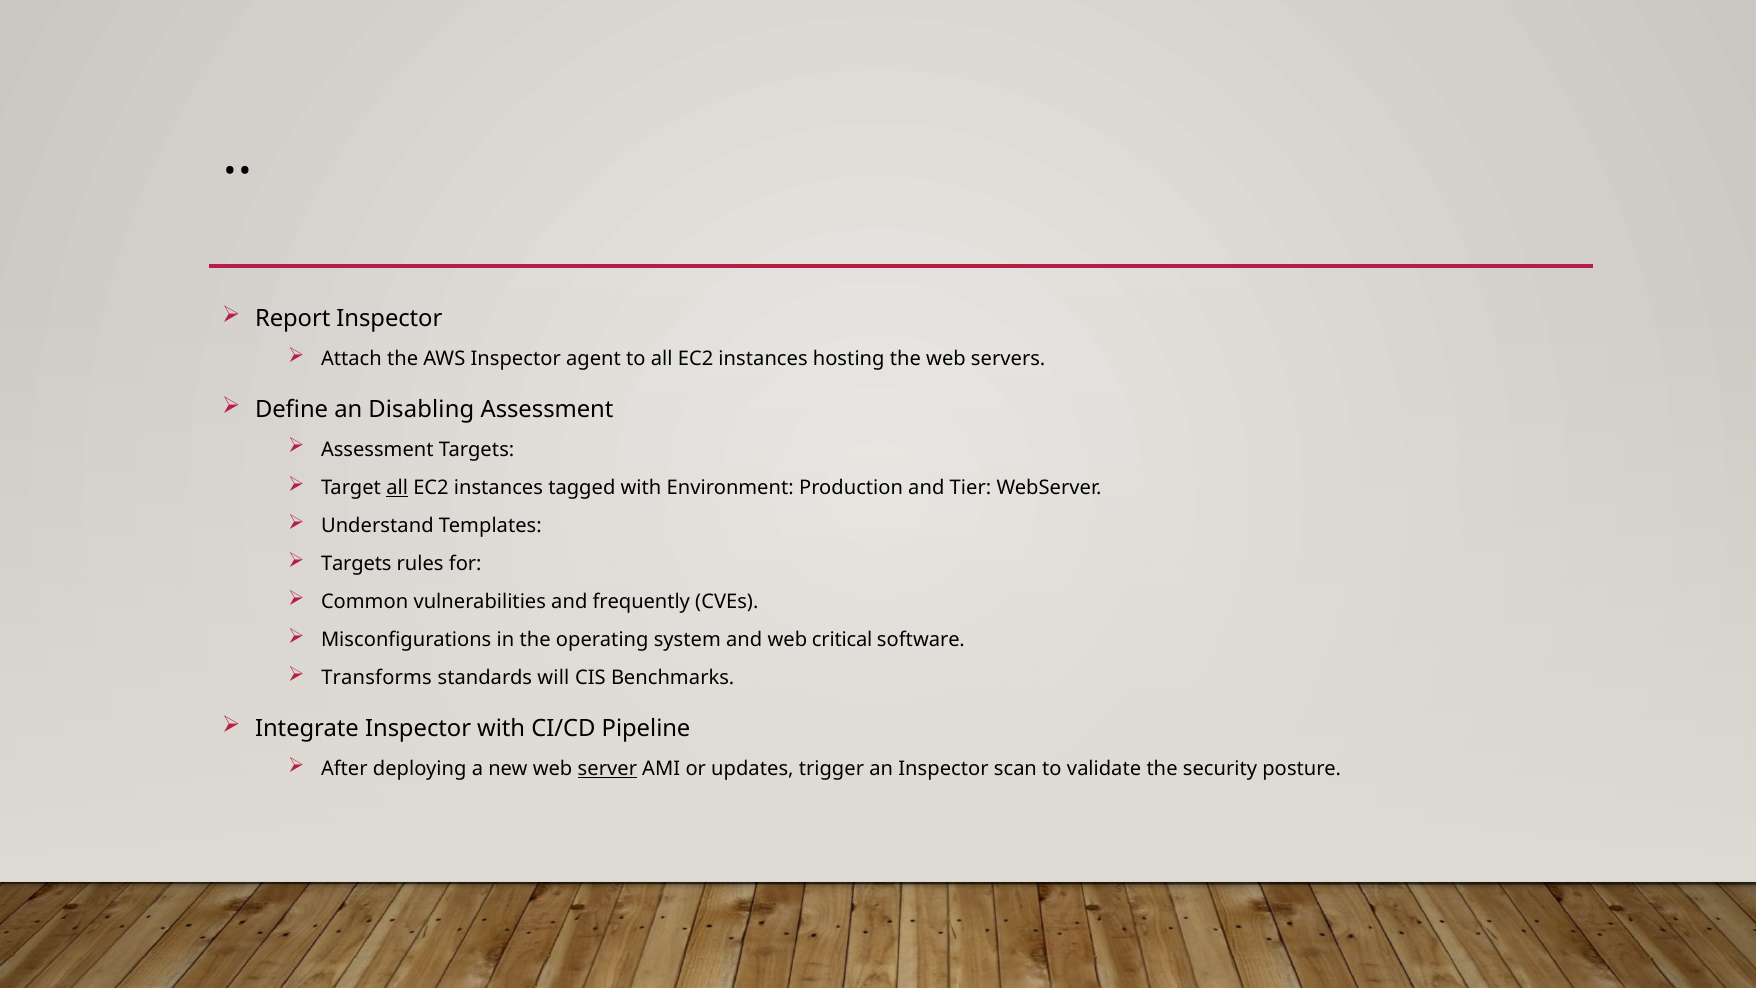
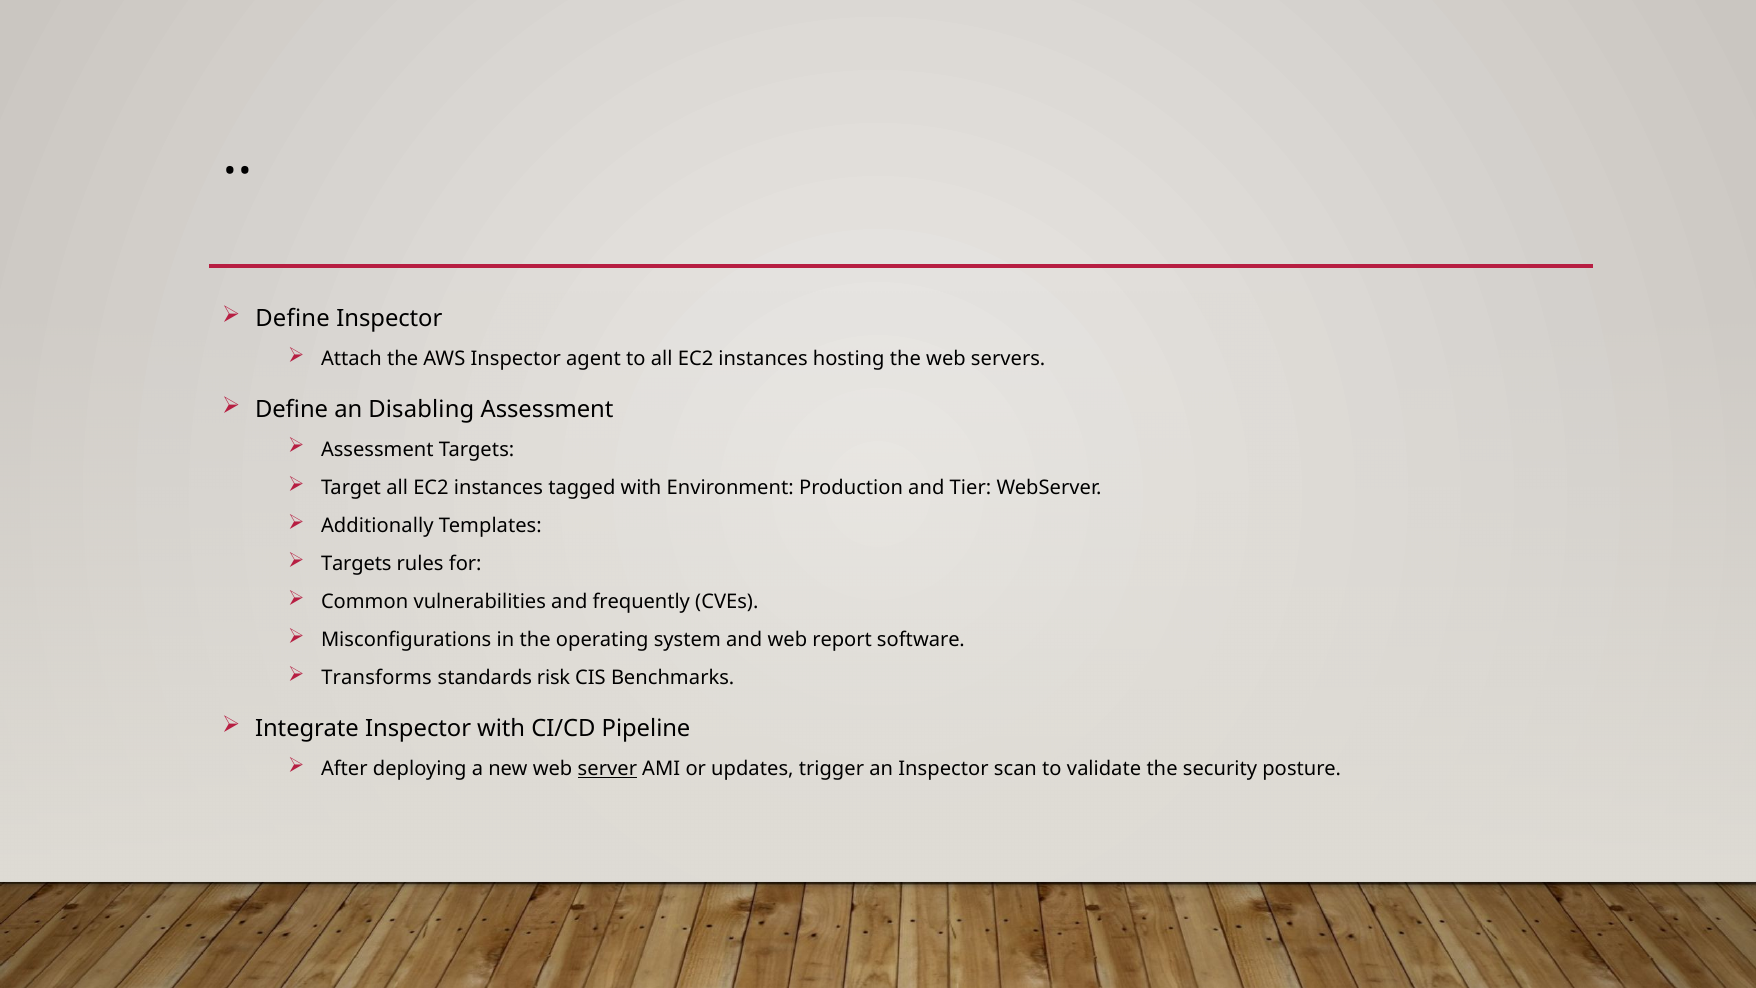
Report: Report -> Define (293, 319)
all underline: present -> none (397, 487)
Understand: Understand -> Additionally (377, 525)
critical: critical -> report (842, 640)
will: will -> risk (554, 678)
